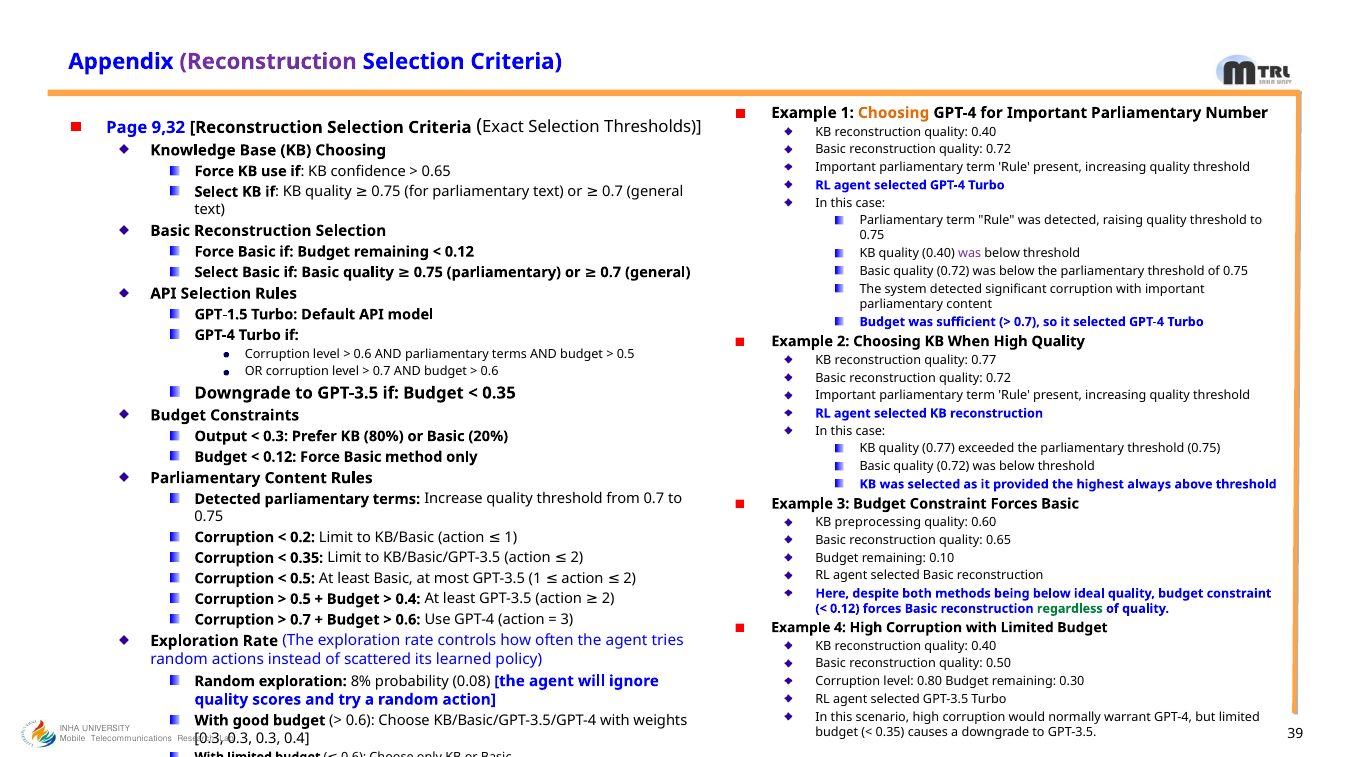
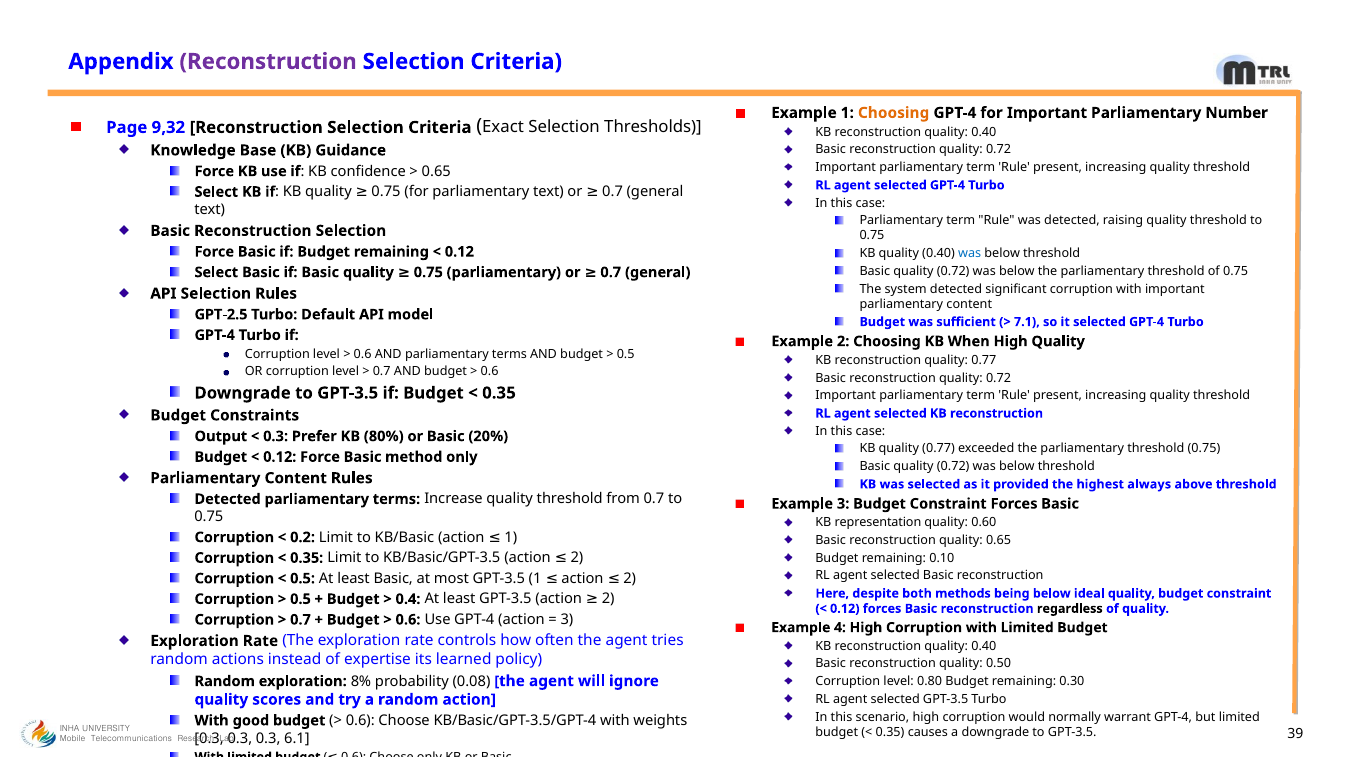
KB Choosing: Choosing -> Guidance (351, 150)
was colour: purple -> blue (970, 254)
GPT-1.5: GPT-1.5 -> GPT-2.5 (221, 315)
0.7: 0.7 -> 7.1 (1027, 322)
preprocessing: preprocessing -> representation (878, 523)
regardless colour: green -> black (1070, 609)
scattered: scattered -> expertise (377, 660)
0.3 0.4: 0.4 -> 6.1 (297, 738)
